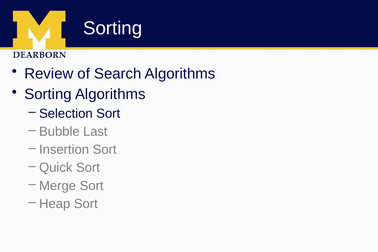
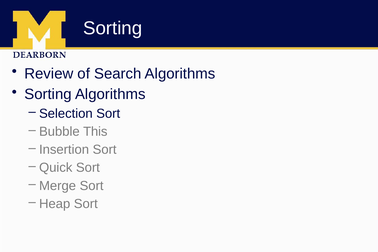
Last: Last -> This (95, 132)
